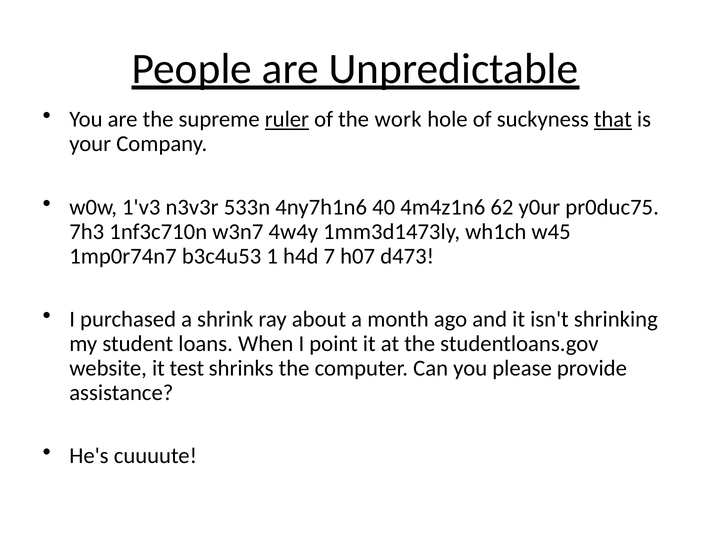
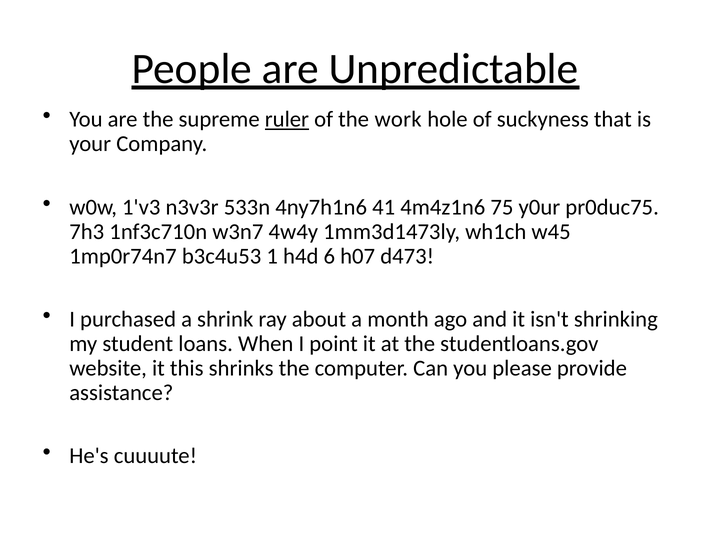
that underline: present -> none (613, 119)
40: 40 -> 41 (384, 207)
62: 62 -> 75 (502, 207)
7: 7 -> 6 (329, 256)
test: test -> this (187, 368)
